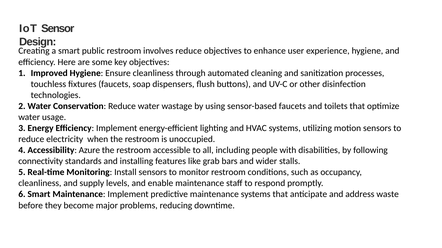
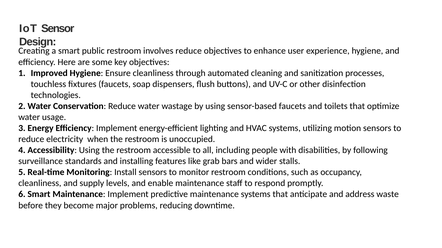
Accessibility Azure: Azure -> Using (89, 151)
connectivity: connectivity -> surveillance (41, 162)
